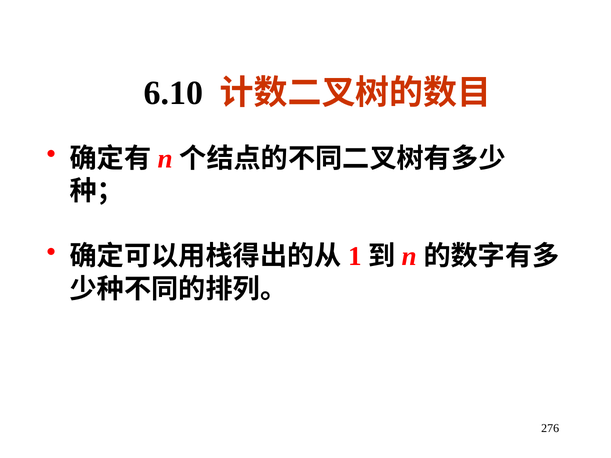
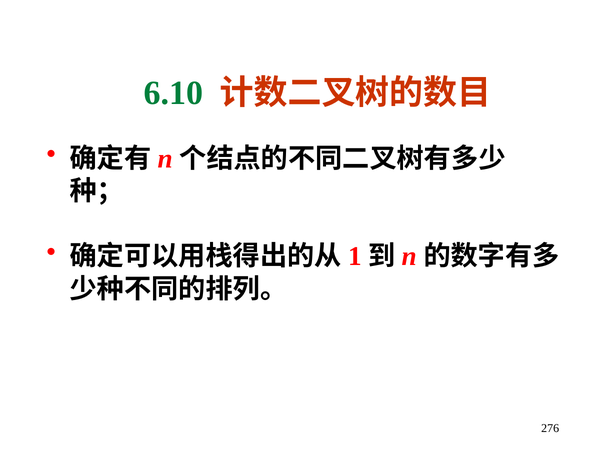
6.10 colour: black -> green (174, 93)
